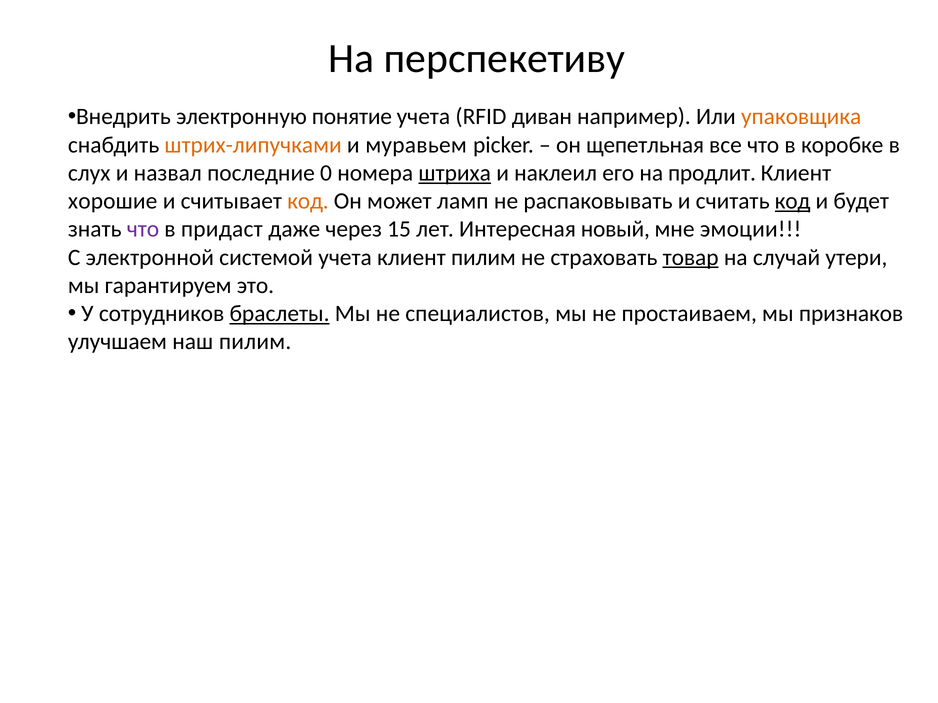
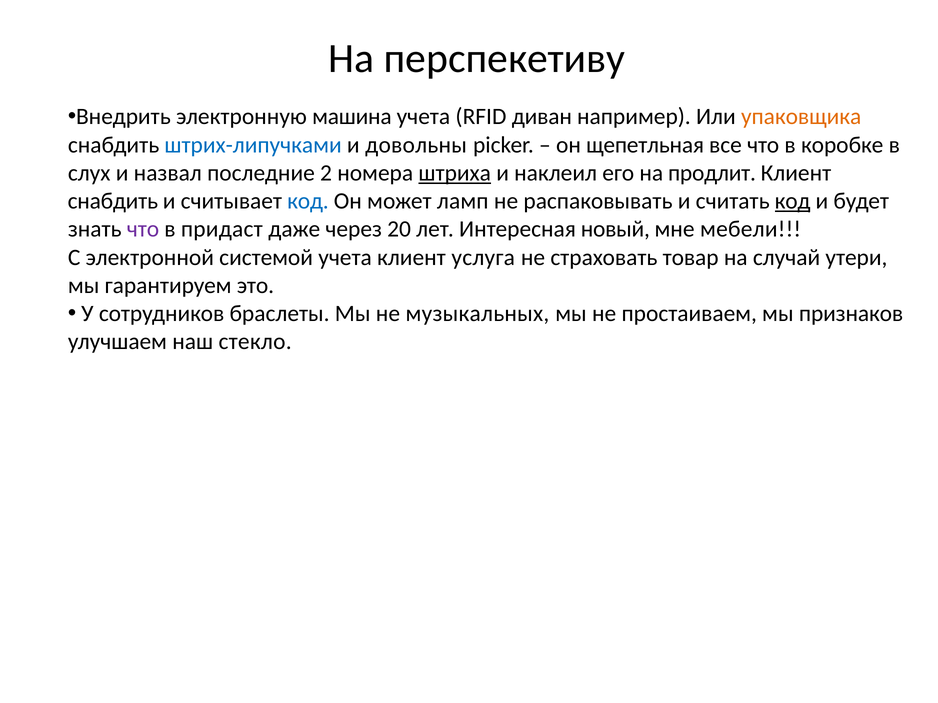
понятие: понятие -> машина (352, 117)
штрих-липучками colour: orange -> blue (253, 145)
муравьем: муравьем -> довольны (416, 145)
0: 0 -> 2 (326, 173)
хорошие: хорошие -> снабдить (113, 201)
код colour: orange -> blue (308, 201)
15: 15 -> 20 (399, 229)
эмоции: эмоции -> мебели (751, 229)
клиент пилим: пилим -> услуга (483, 258)
товар underline: present -> none (691, 258)
браслеты underline: present -> none (280, 314)
специалистов: специалистов -> музыкальных (477, 314)
наш пилим: пилим -> стекло (255, 342)
